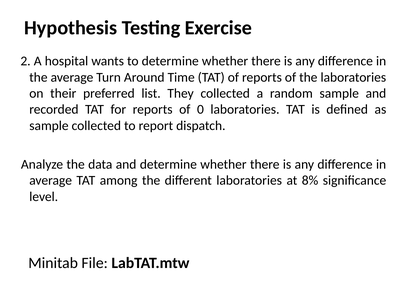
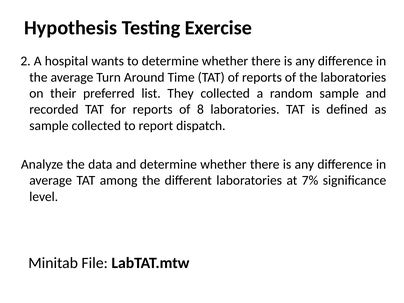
0: 0 -> 8 (200, 110)
8%: 8% -> 7% (310, 180)
